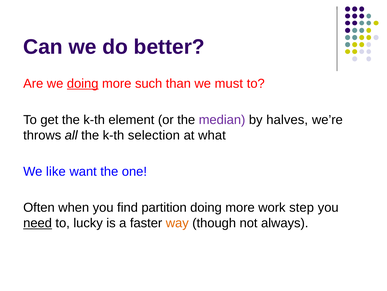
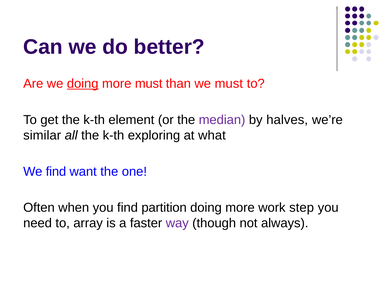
more such: such -> must (149, 83)
throws: throws -> similar (42, 135)
selection: selection -> exploring (154, 135)
We like: like -> find (56, 171)
need underline: present -> none (38, 223)
lucky: lucky -> array (88, 223)
way colour: orange -> purple (177, 223)
